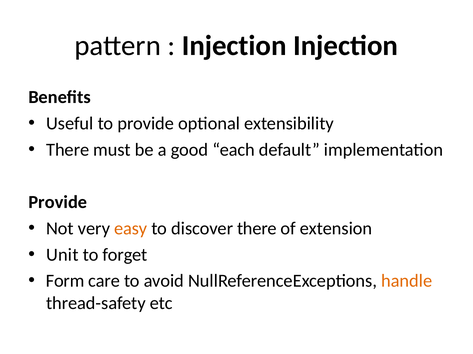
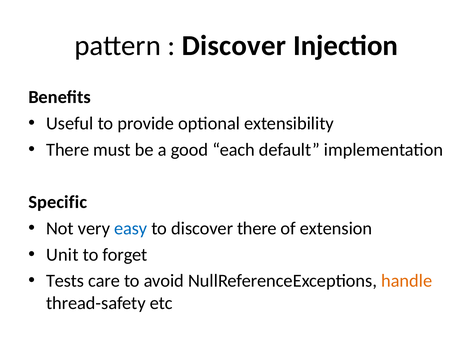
Injection: Injection -> Discover (234, 46)
Provide: Provide -> Specific (58, 203)
easy colour: orange -> blue (131, 229)
Form: Form -> Tests (65, 282)
